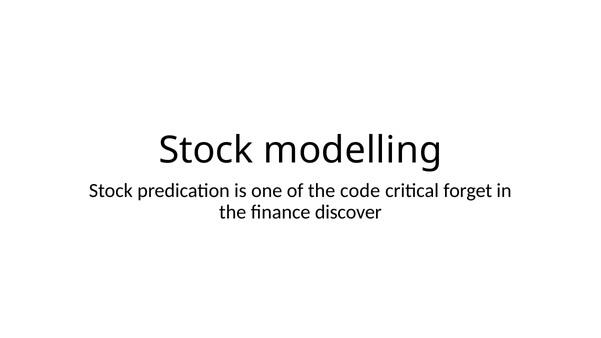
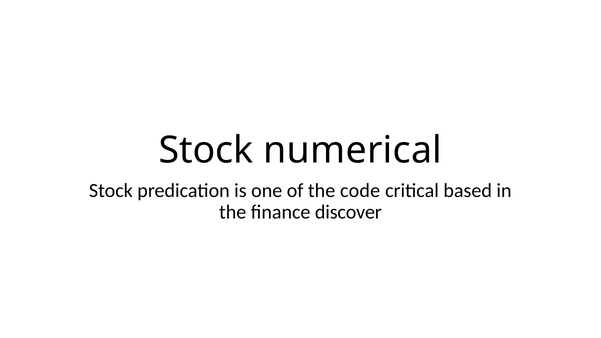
modelling: modelling -> numerical (353, 150)
forget: forget -> based (468, 191)
